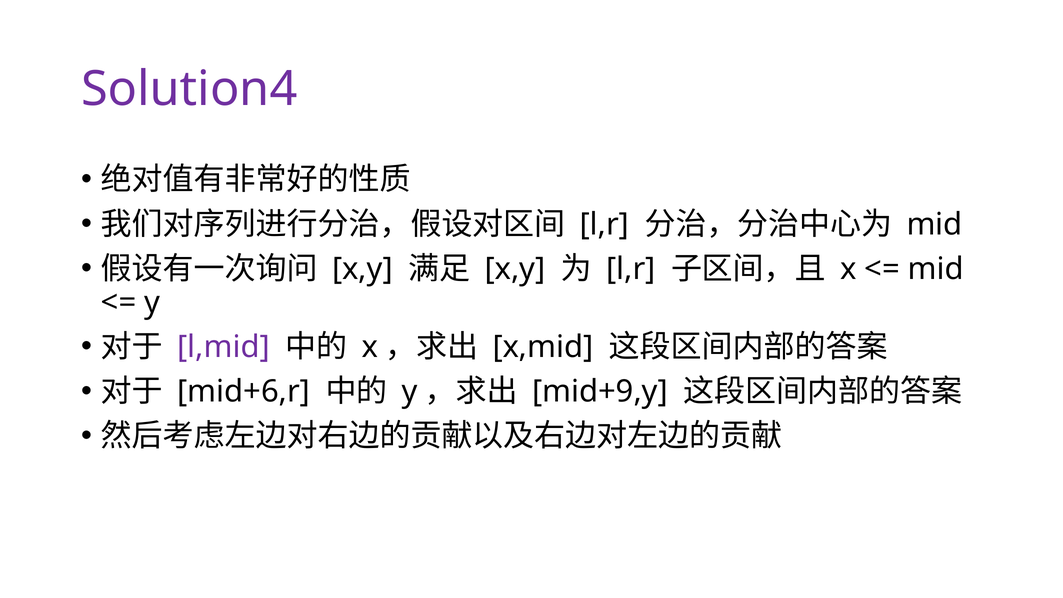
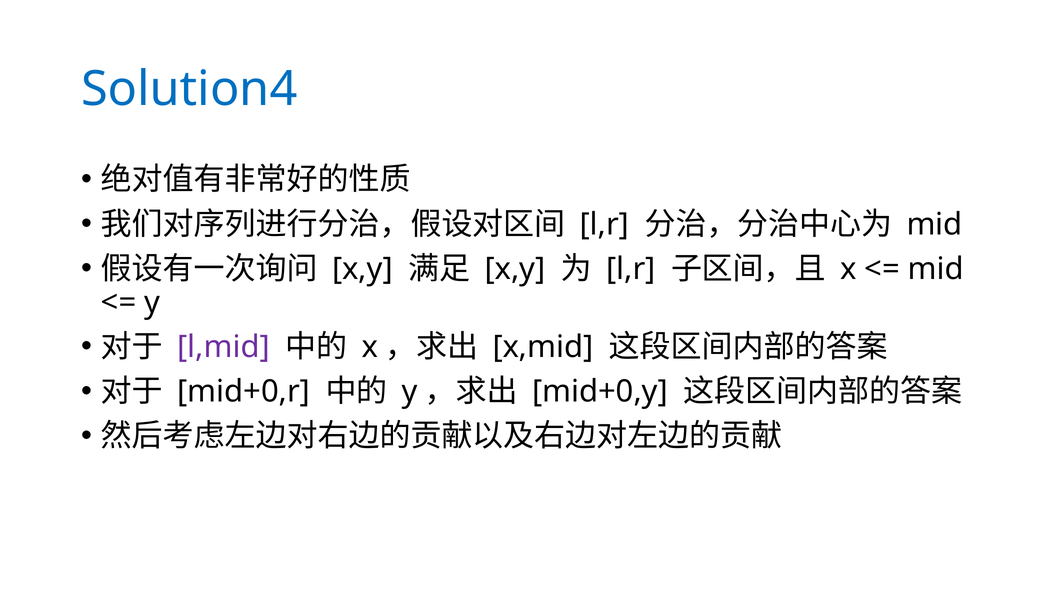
Solution4 colour: purple -> blue (189, 89)
mid+6,r: mid+6,r -> mid+0,r (244, 391)
mid+9,y: mid+9,y -> mid+0,y (600, 391)
